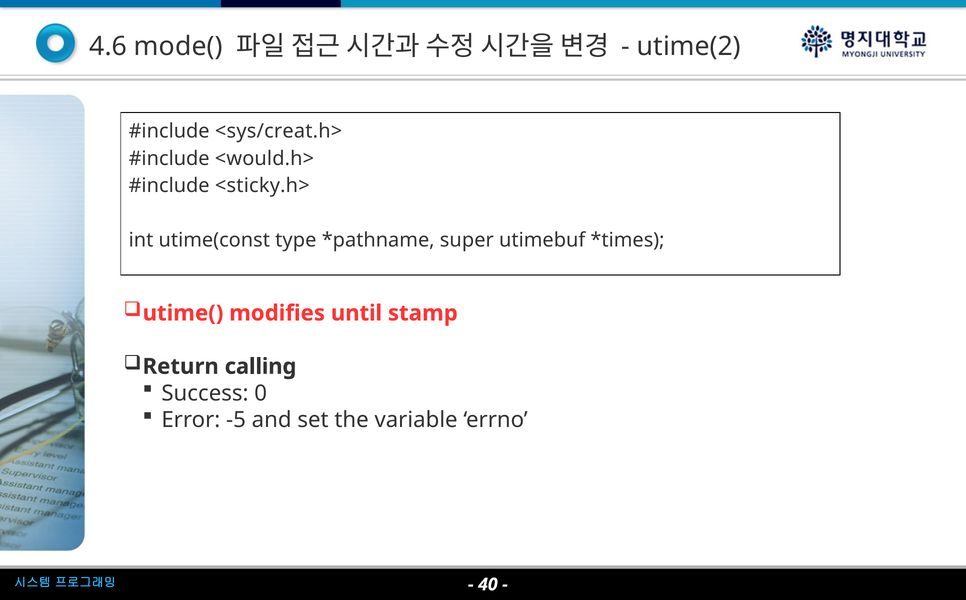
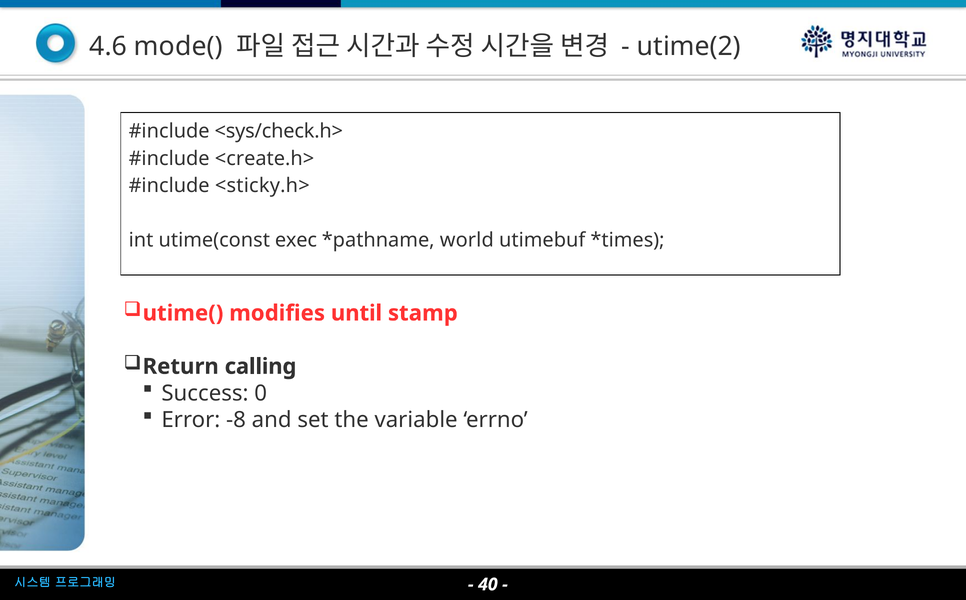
<sys/creat.h>: <sys/creat.h> -> <sys/check.h> (279, 131)
<would.h>: <would.h> -> <create.h> (265, 158)
type: type -> exec (296, 240)
super: super -> world (467, 240)
-5: -5 -> -8 (236, 420)
